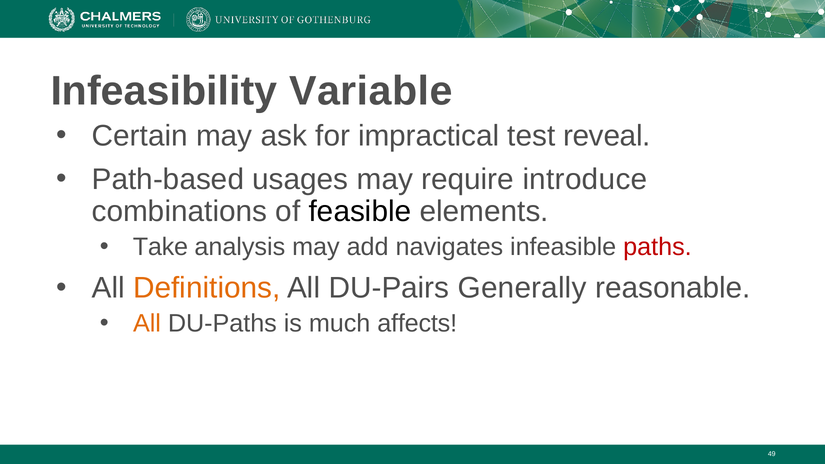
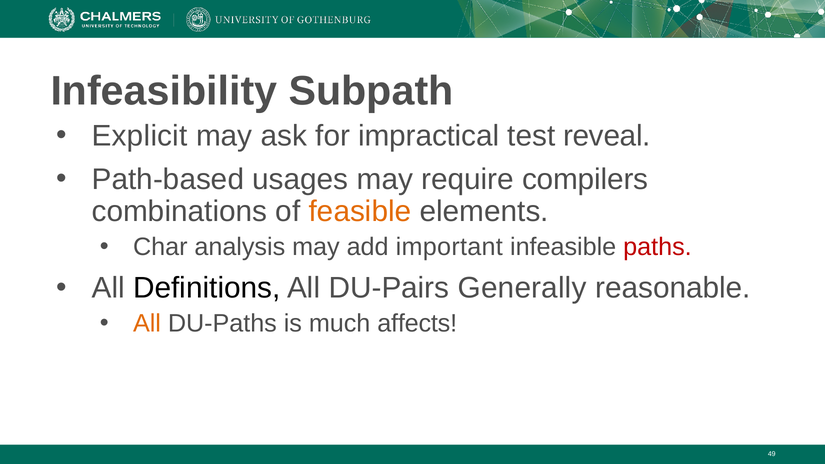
Variable: Variable -> Subpath (371, 91)
Certain: Certain -> Explicit (140, 136)
introduce: introduce -> compilers (585, 179)
feasible colour: black -> orange (360, 211)
Take: Take -> Char (160, 247)
navigates: navigates -> important (449, 247)
Definitions colour: orange -> black (207, 288)
